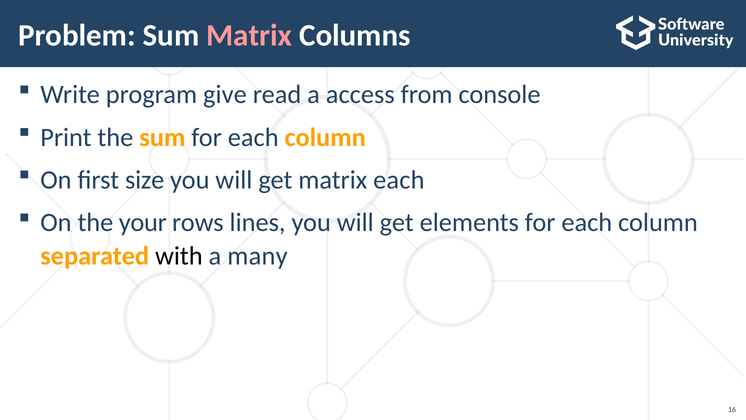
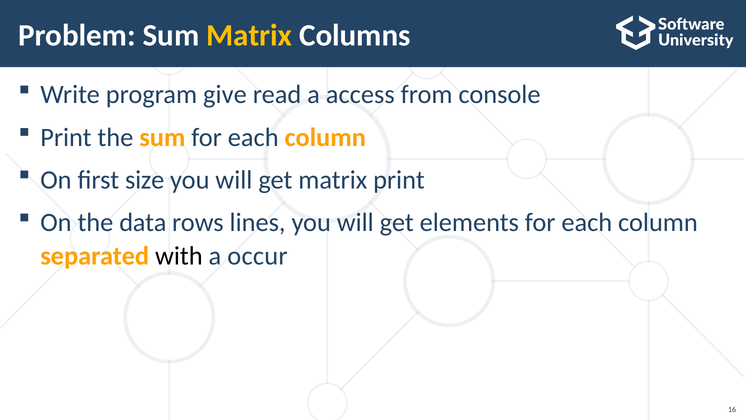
Matrix colour: pink -> yellow (249, 35)
matrix each: each -> print (399, 180)
your: your -> data (143, 222)
many: many -> occur (258, 256)
